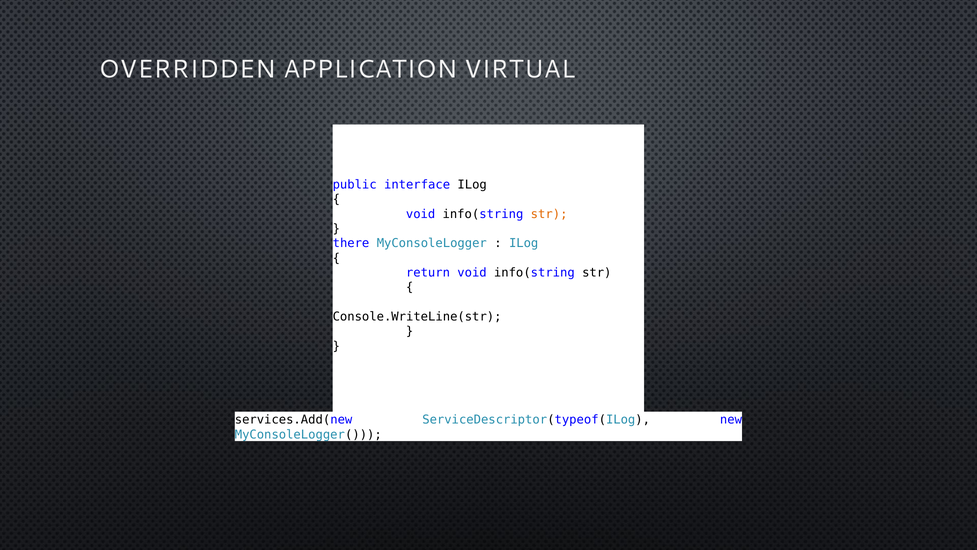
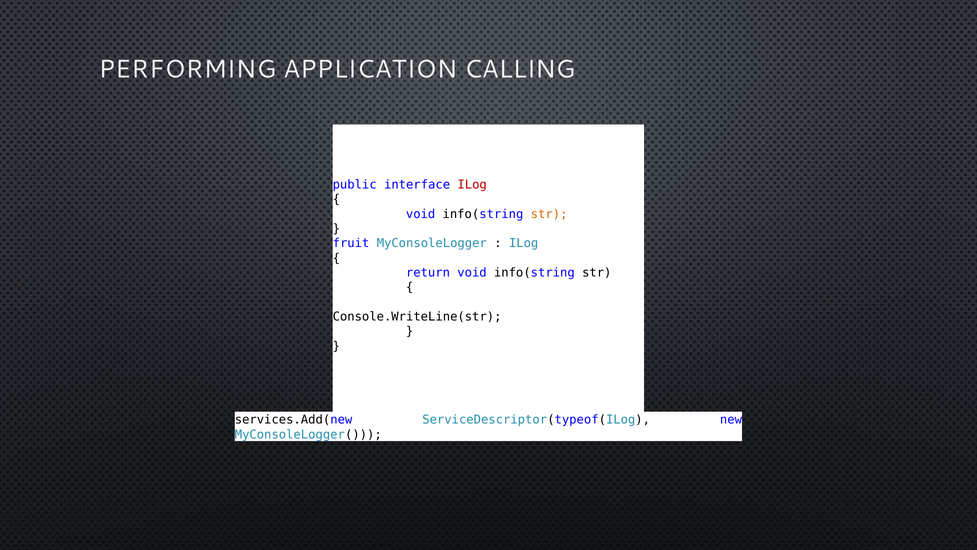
OVERRIDDEN: OVERRIDDEN -> PERFORMING (188, 70)
VIRTUAL: VIRTUAL -> CALLING (520, 70)
ILog colour: black -> red (472, 185)
there: there -> fruit (351, 243)
